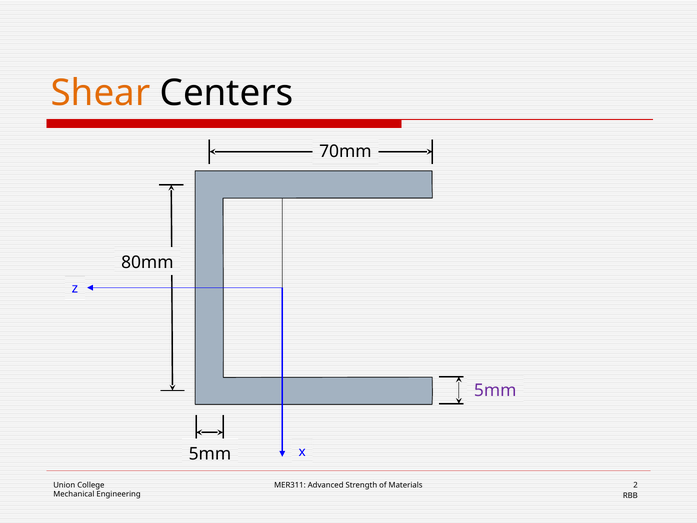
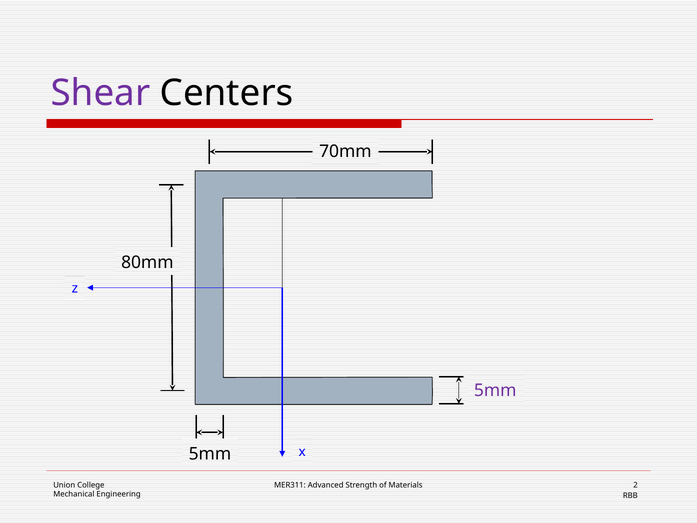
Shear colour: orange -> purple (100, 93)
